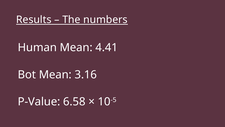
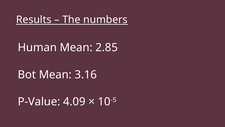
4.41: 4.41 -> 2.85 (107, 47)
6.58: 6.58 -> 4.09 (74, 101)
